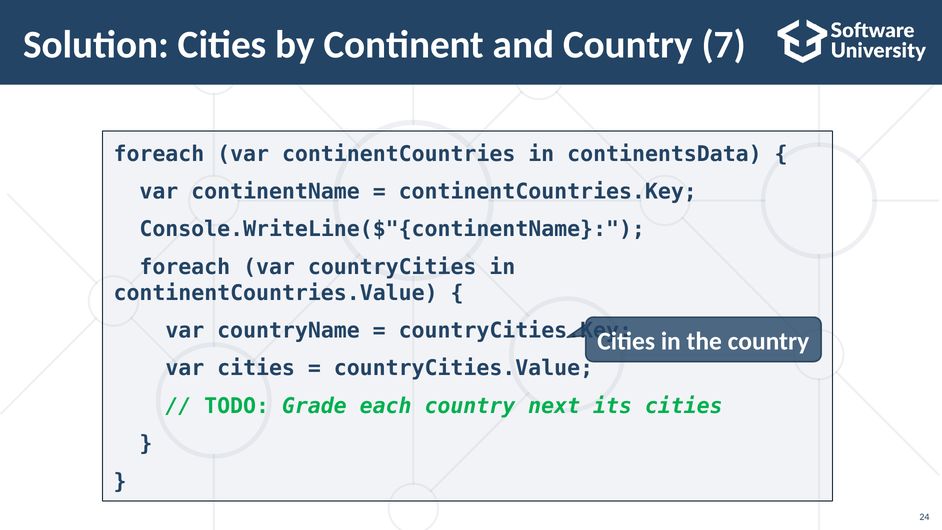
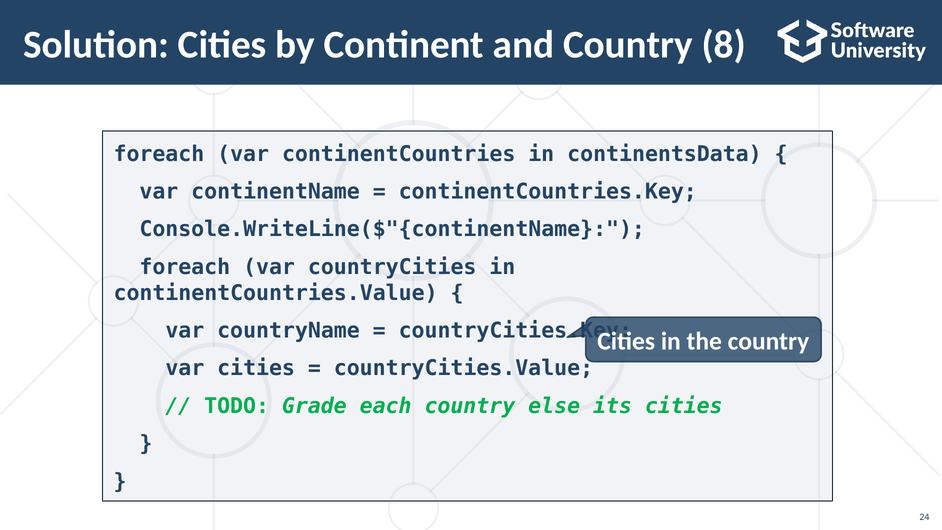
7: 7 -> 8 (724, 45)
next: next -> else (554, 406)
